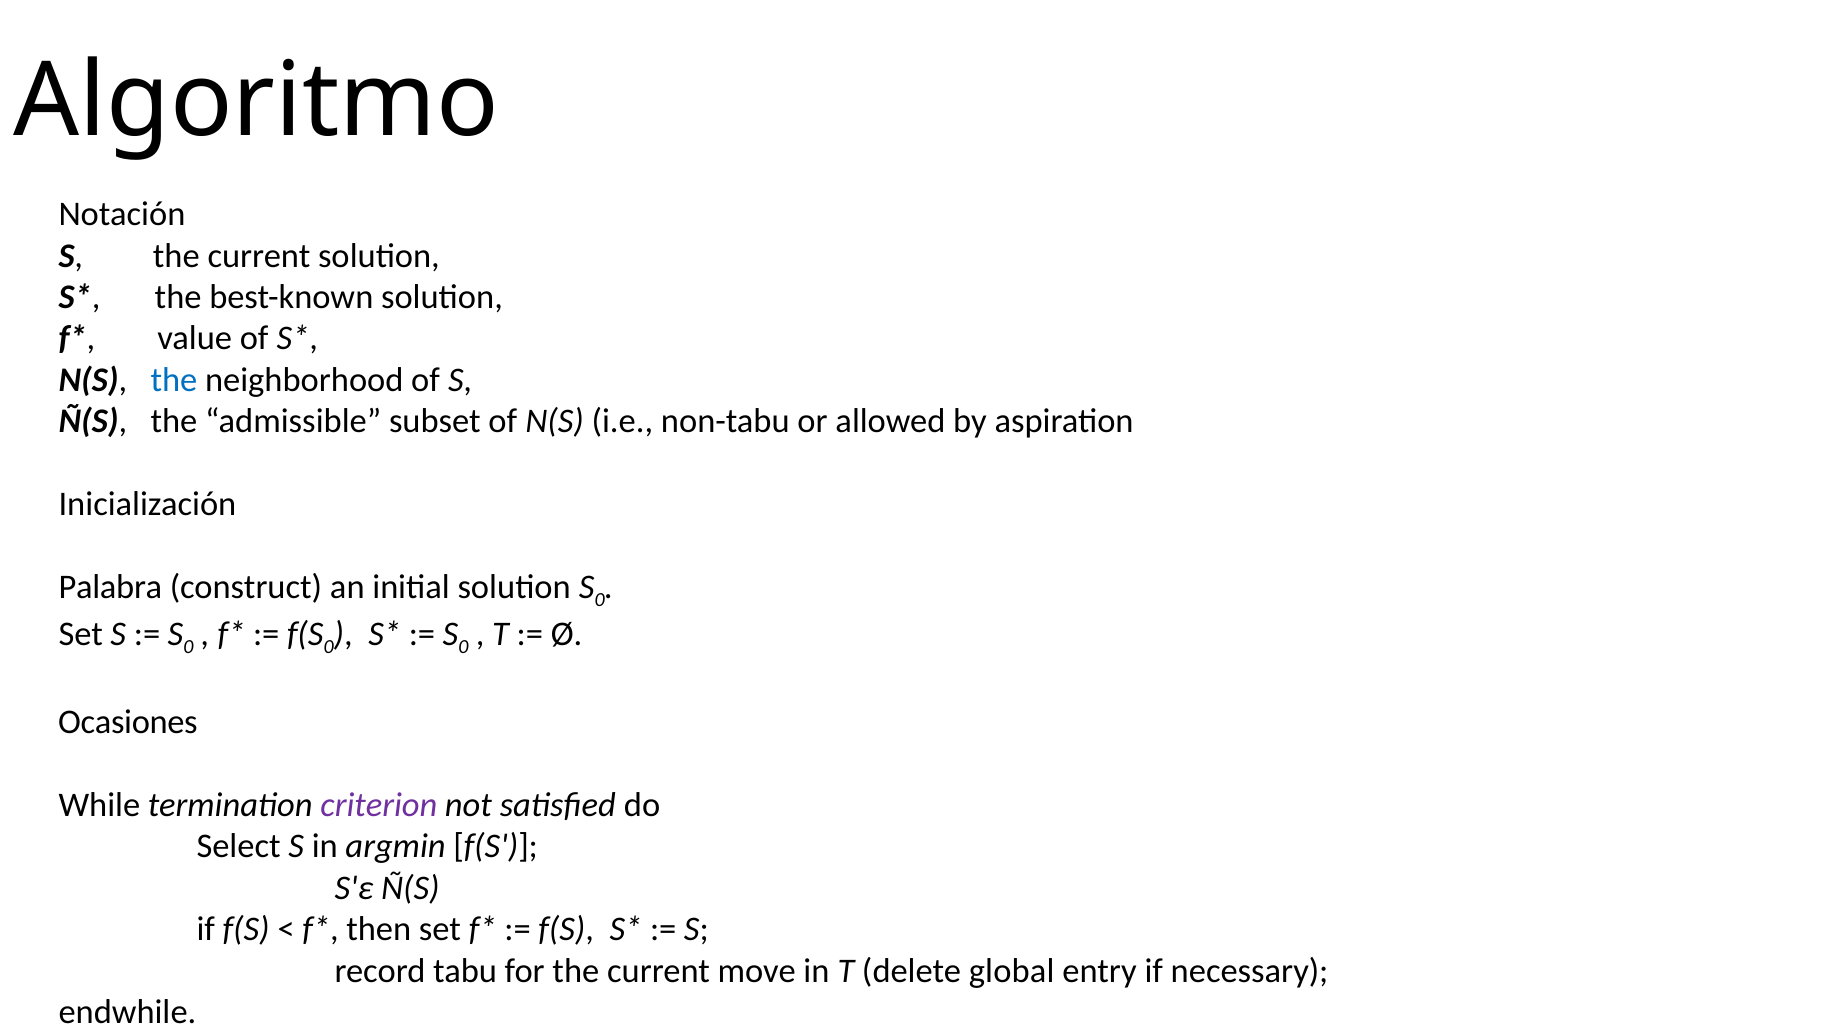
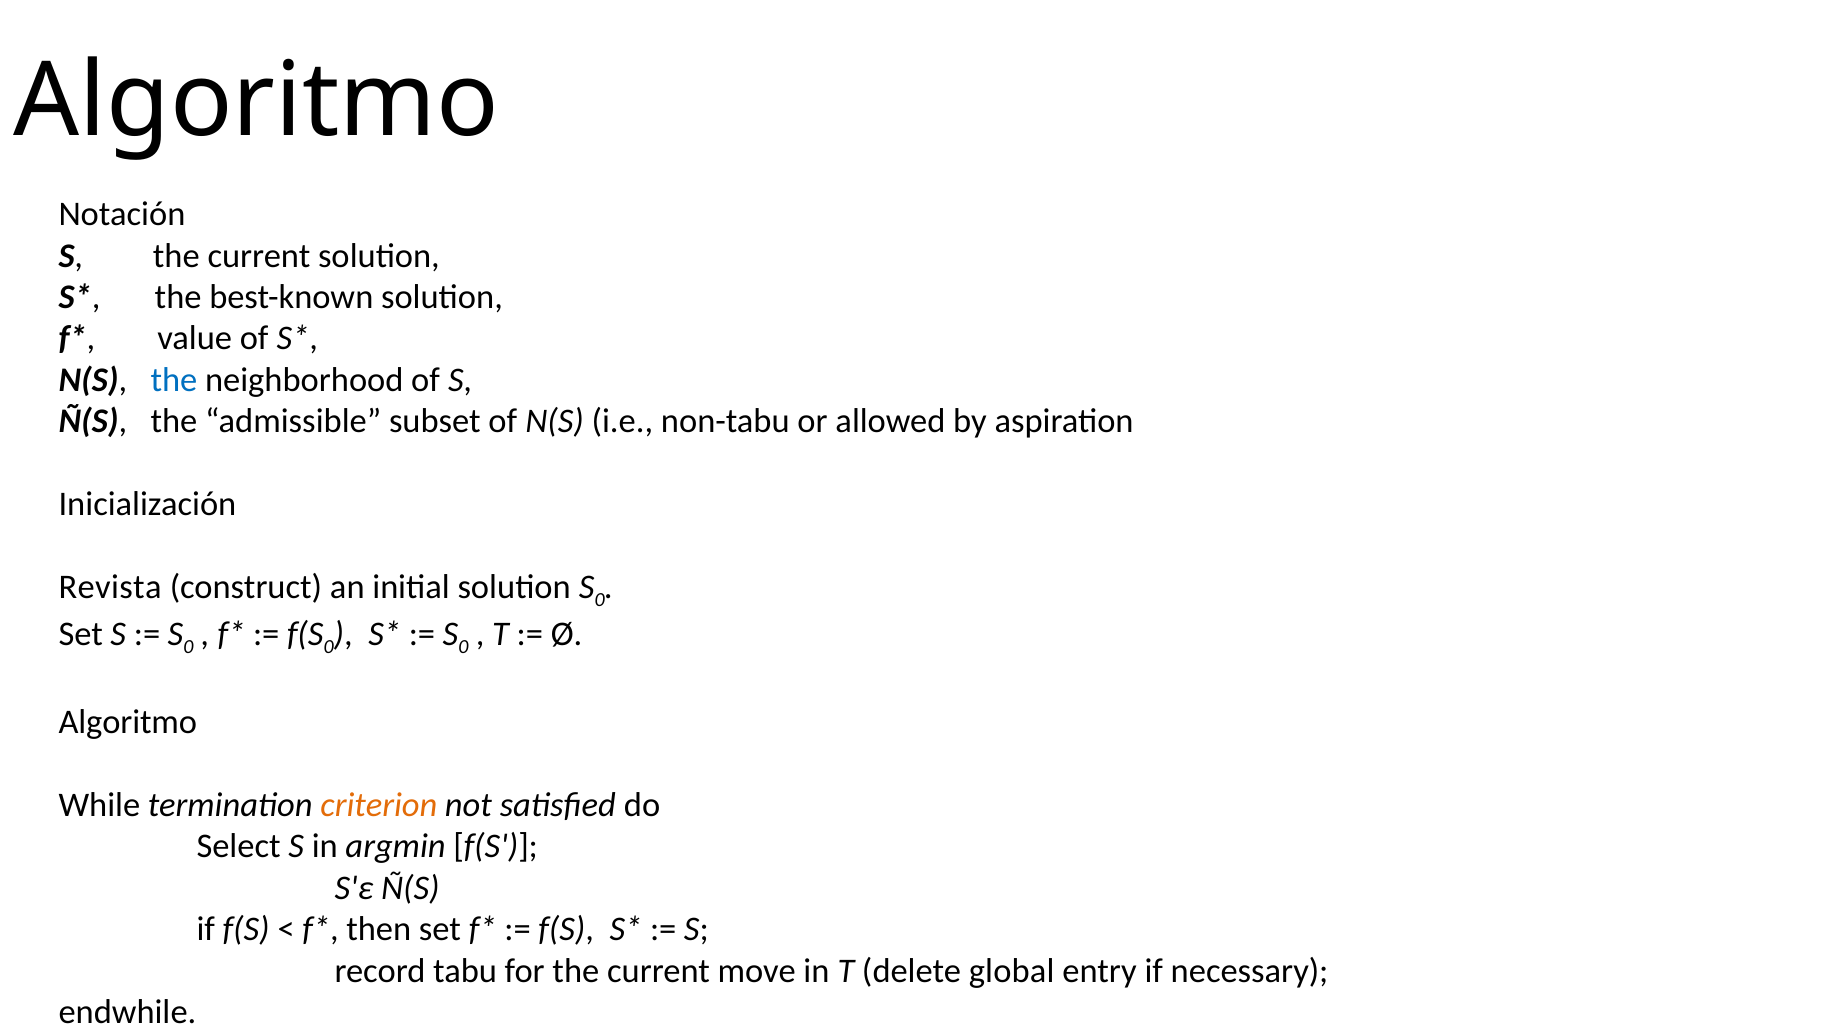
Palabra: Palabra -> Revista (110, 587)
Ocasiones: Ocasiones -> Algoritmo (128, 722)
criterion colour: purple -> orange (379, 805)
